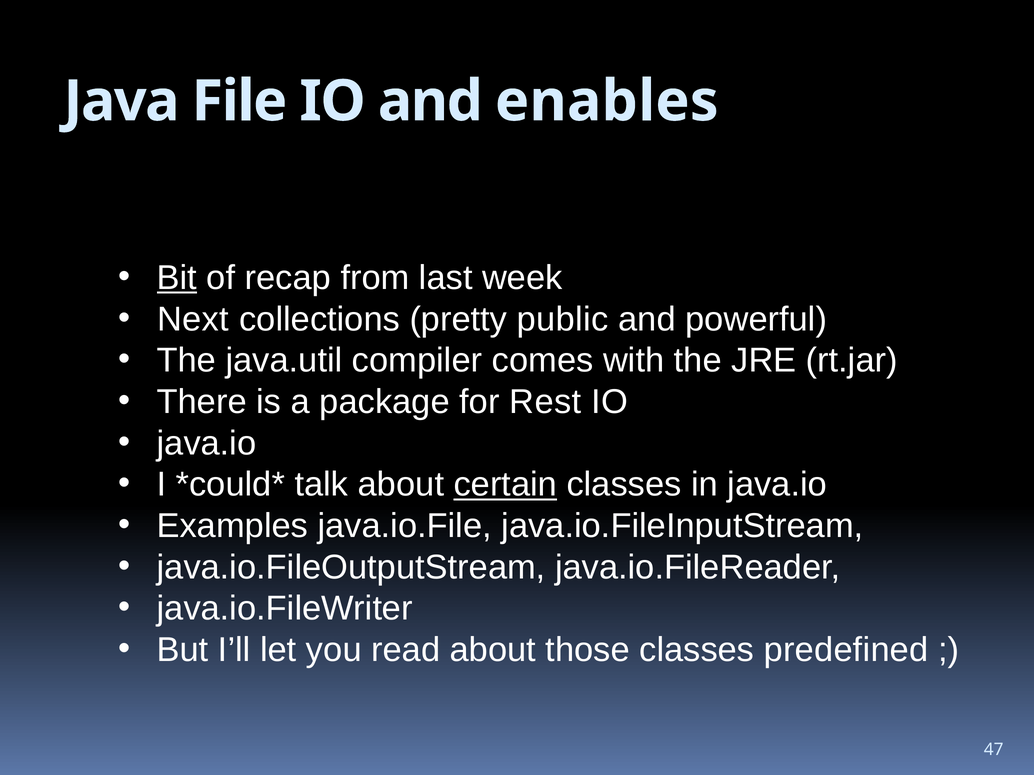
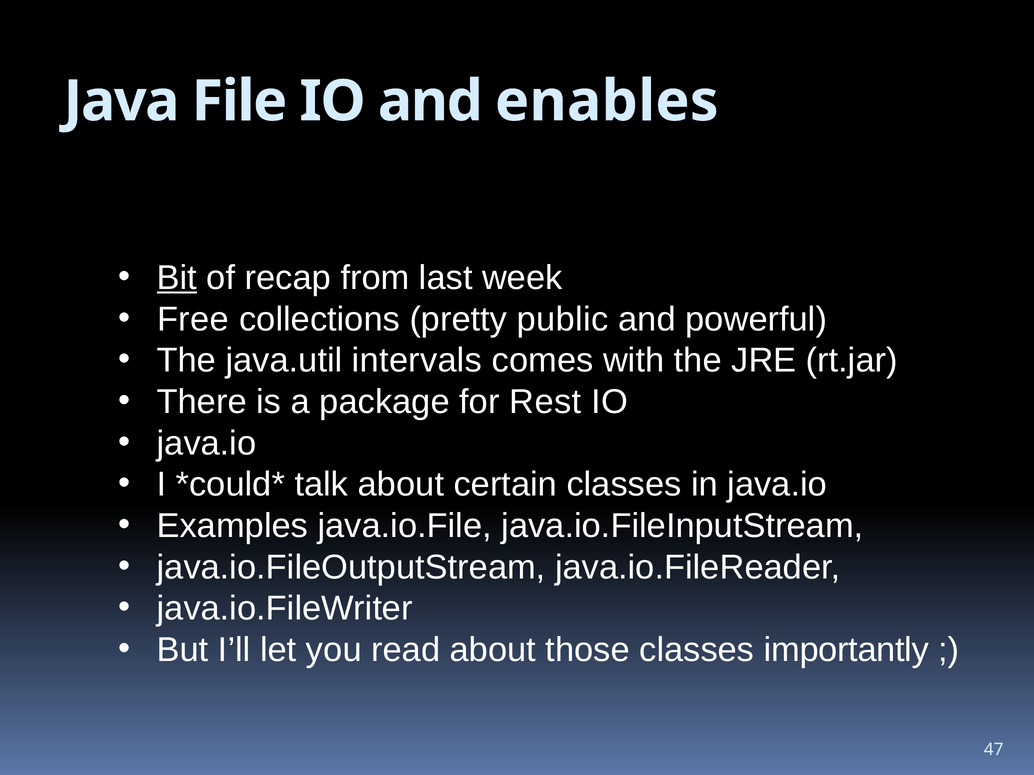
Next: Next -> Free (193, 319)
compiler: compiler -> intervals (417, 361)
certain underline: present -> none (505, 485)
predefined: predefined -> importantly (846, 650)
